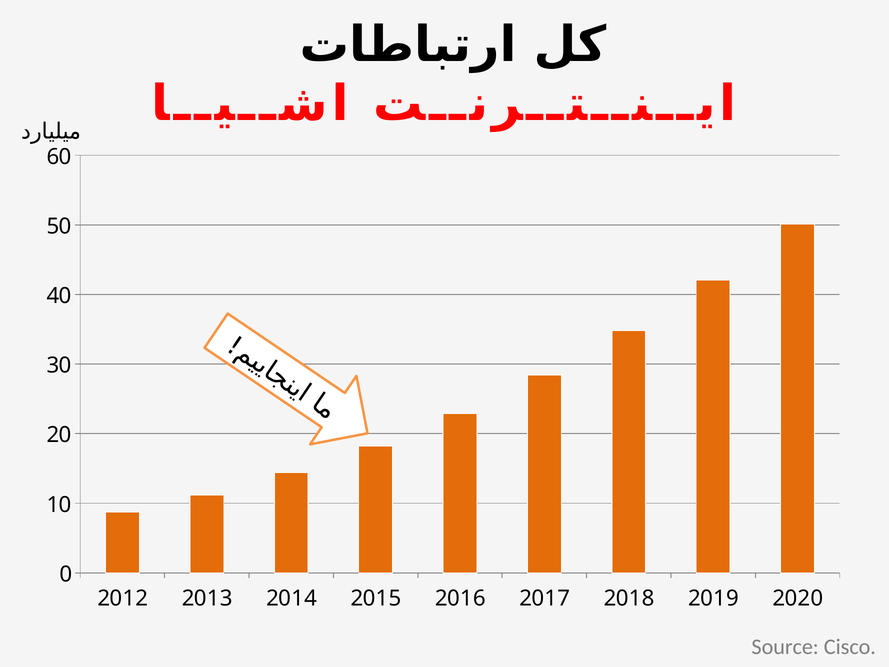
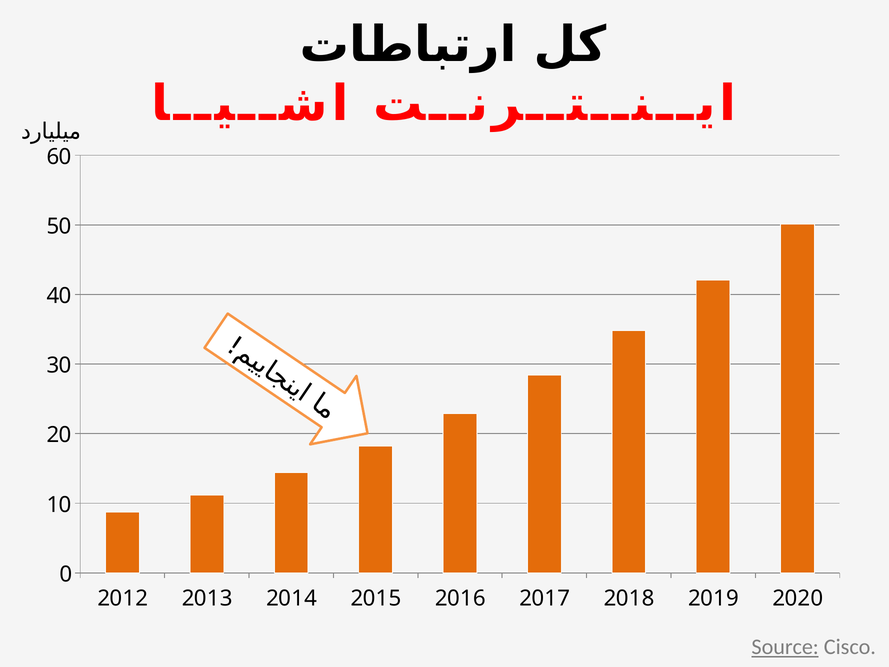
Source underline: none -> present (785, 647)
